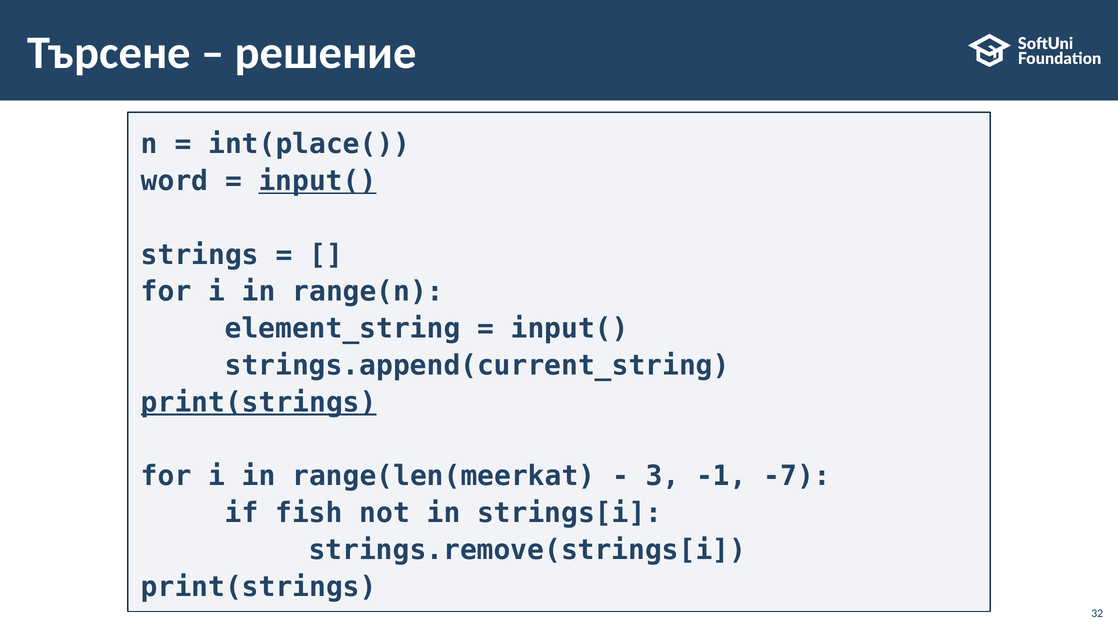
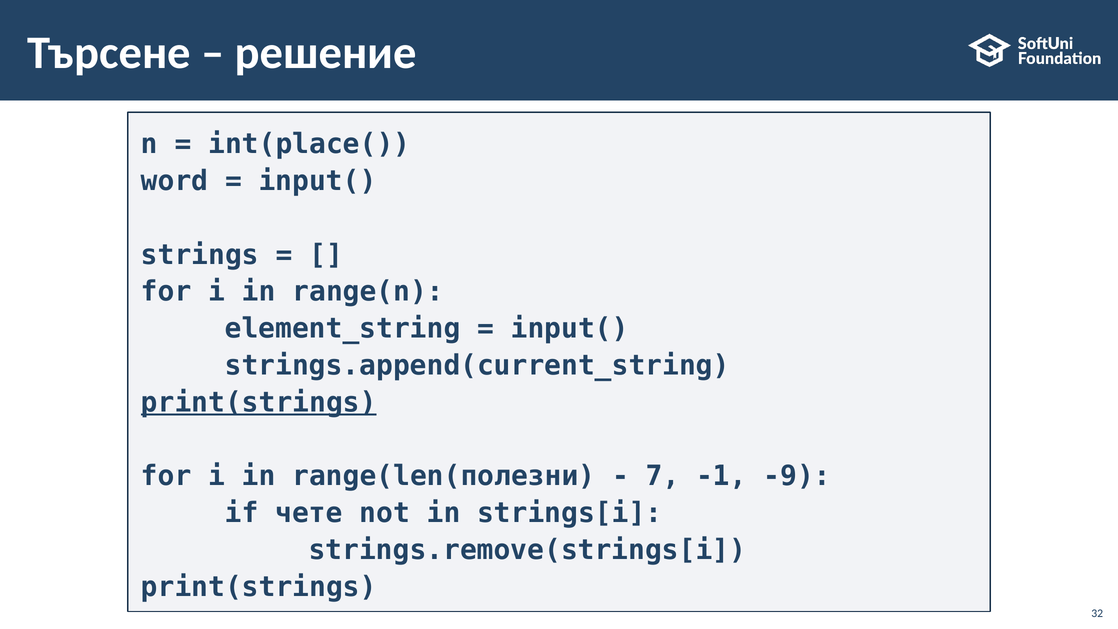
input( underline: present -> none (318, 181)
range(len(meerkat: range(len(meerkat -> range(len(полезни (444, 476)
3: 3 -> 7 (663, 476)
-7: -7 -> -9 (797, 476)
fish: fish -> чете (309, 513)
